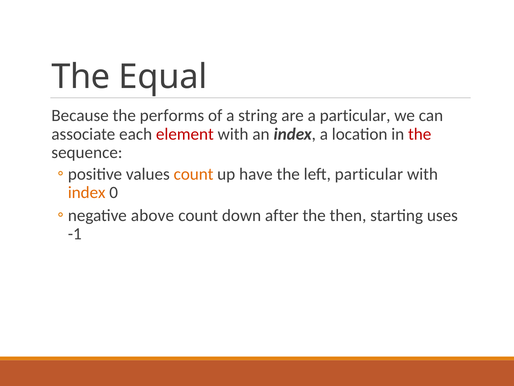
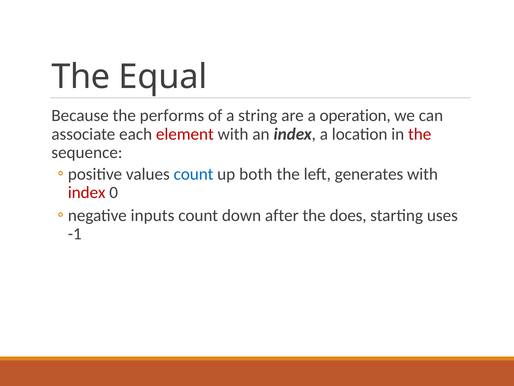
a particular: particular -> operation (355, 115)
count colour: orange -> blue (194, 174)
have: have -> both (256, 174)
left particular: particular -> generates (369, 174)
index colour: orange -> red (87, 192)
above: above -> inputs (153, 215)
then: then -> does (348, 215)
